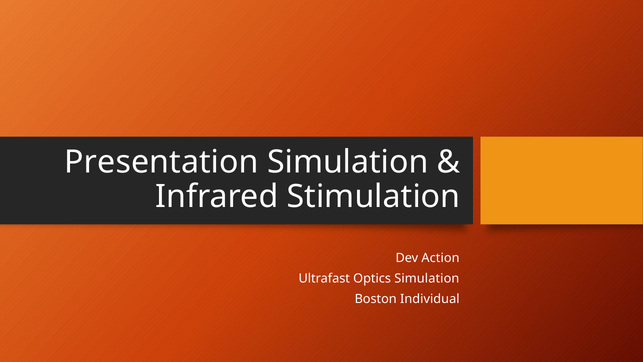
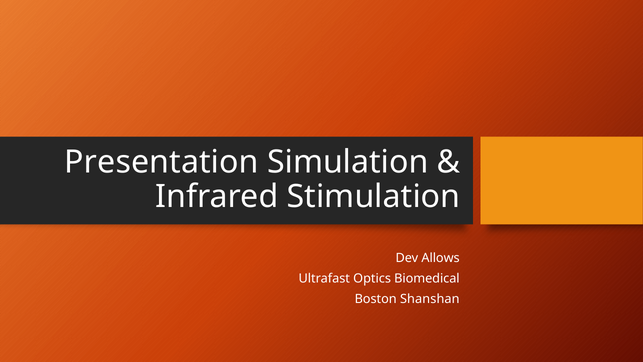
Action: Action -> Allows (441, 258)
Optics Simulation: Simulation -> Biomedical (427, 278)
Individual: Individual -> Shanshan (430, 299)
